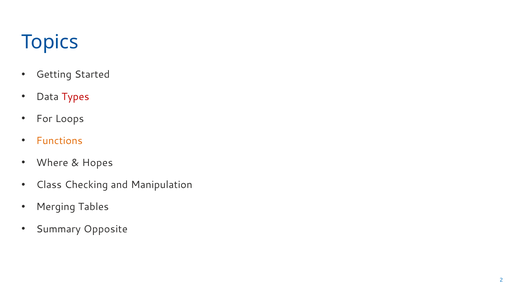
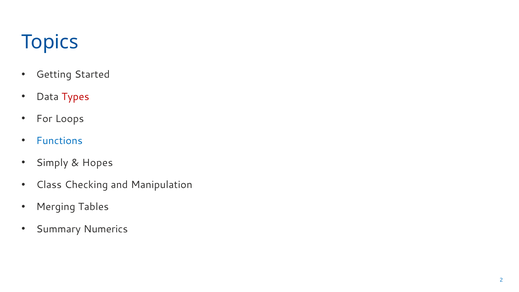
Functions colour: orange -> blue (59, 141)
Where: Where -> Simply (52, 163)
Opposite: Opposite -> Numerics (106, 229)
